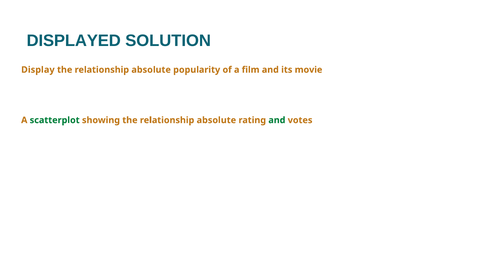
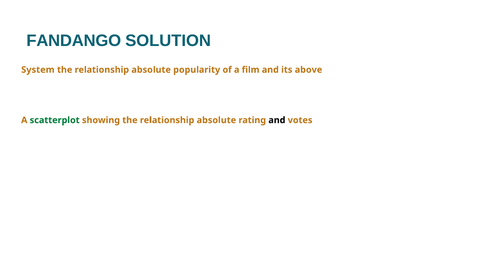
DISPLAYED: DISPLAYED -> FANDANGO (74, 41)
Display: Display -> System (38, 70)
movie: movie -> above (308, 70)
and colour: green -> black (277, 120)
